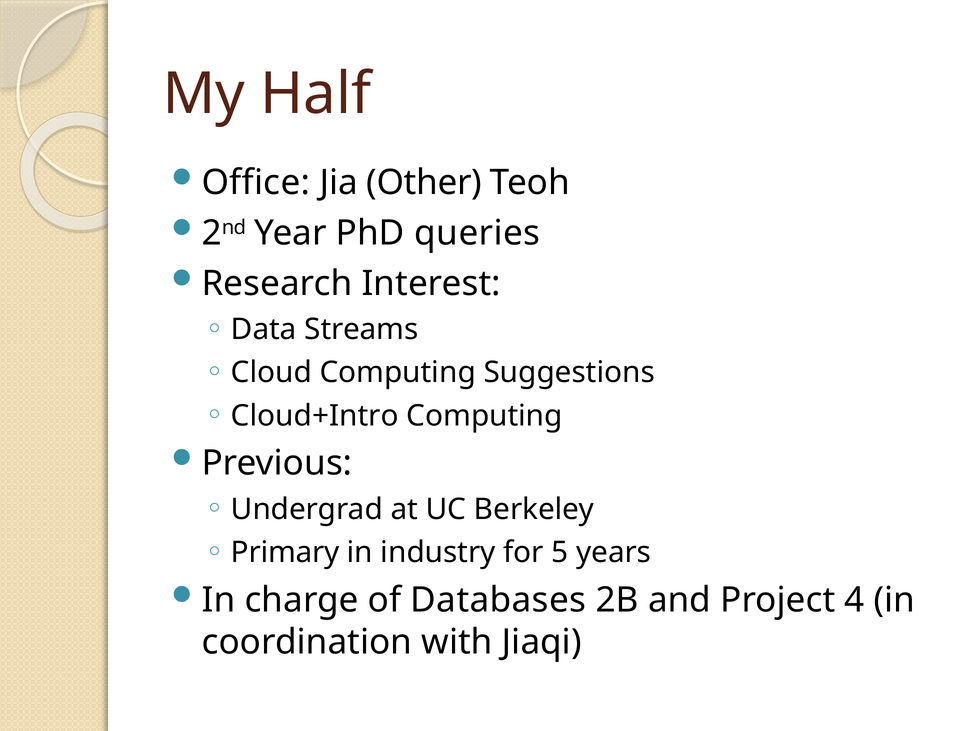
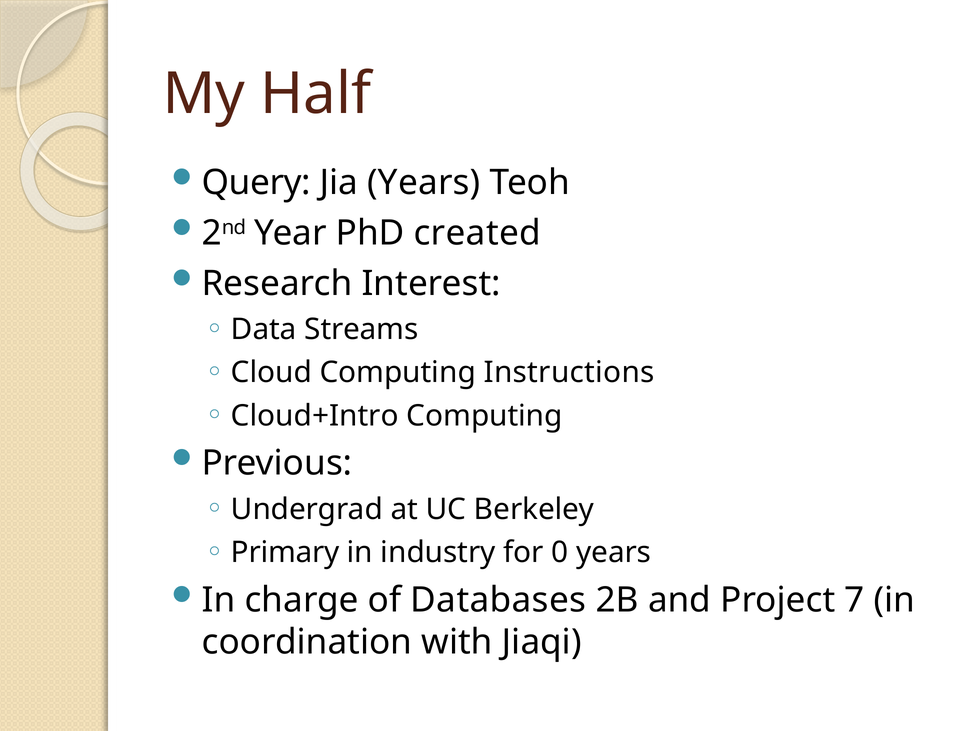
Office: Office -> Query (256, 183)
Jia Other: Other -> Years (424, 183)
queries: queries -> created (477, 233)
Suggestions: Suggestions -> Instructions (569, 373)
5: 5 -> 0 (560, 553)
4: 4 -> 7 (854, 600)
